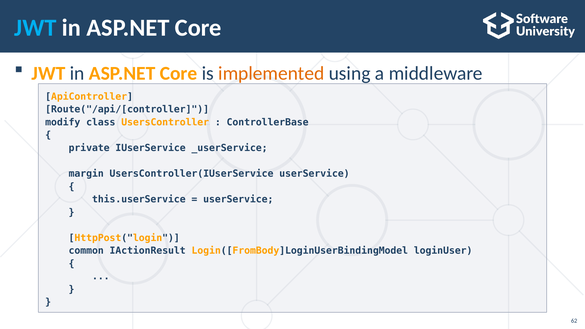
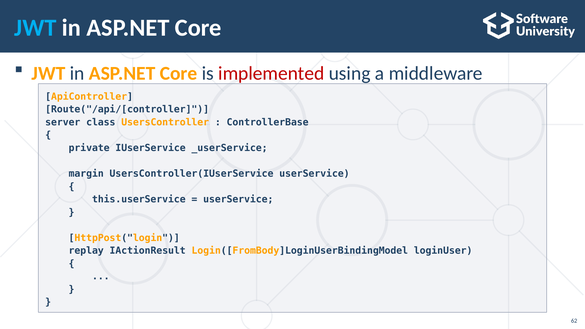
implemented colour: orange -> red (271, 73)
modify: modify -> server (63, 122)
common: common -> replay (86, 251)
